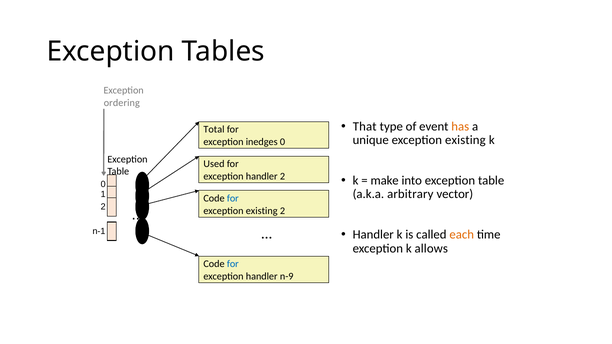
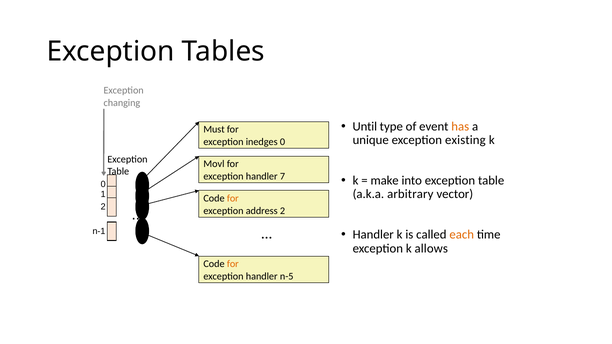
ordering: ordering -> changing (122, 103)
That: That -> Until (365, 127)
Total: Total -> Must (214, 130)
Used: Used -> Movl (214, 164)
handler 2: 2 -> 7 (283, 176)
for colour: blue -> orange (233, 199)
existing: existing -> address (262, 211)
for colour: blue -> orange (233, 264)
n-9: n-9 -> n-5 (287, 276)
